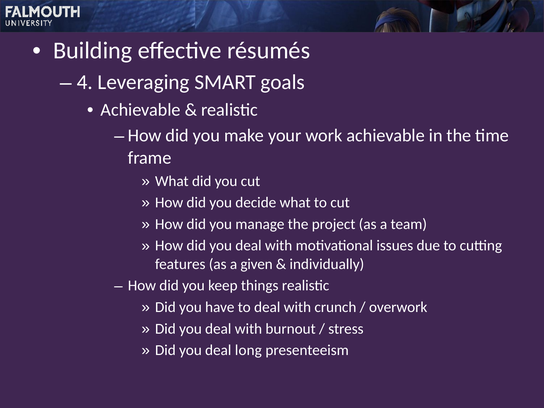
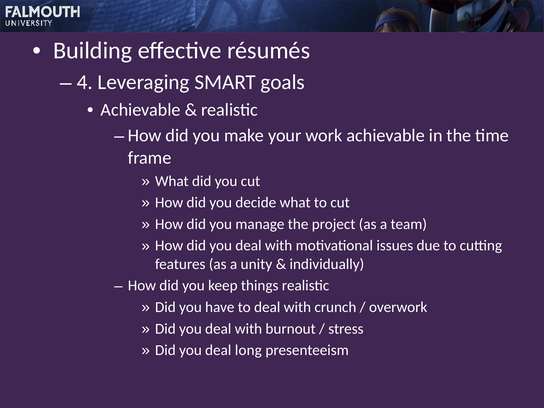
given: given -> unity (256, 264)
